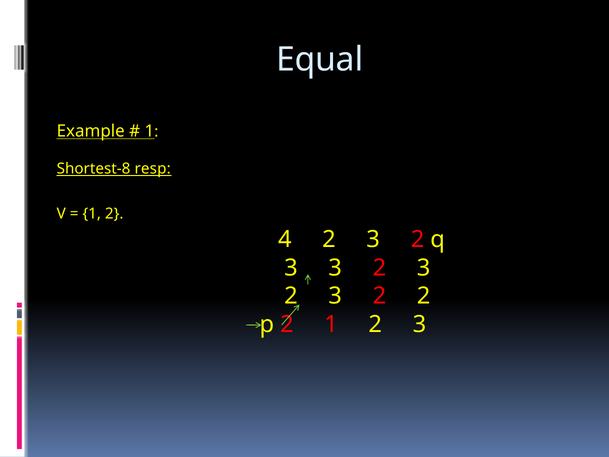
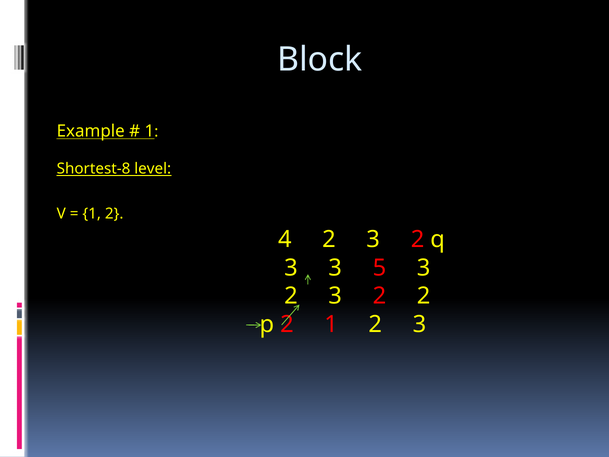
Equal: Equal -> Block (320, 60)
resp: resp -> level (153, 168)
3 3 2: 2 -> 5 (379, 268)
